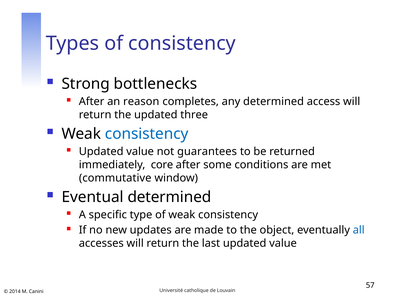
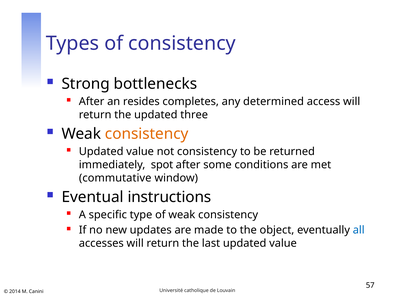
reason: reason -> resides (141, 102)
consistency colour: blue -> orange (147, 134)
not guarantees: guarantees -> consistency (207, 152)
core: core -> spot (162, 165)
Eventual determined: determined -> instructions (169, 197)
